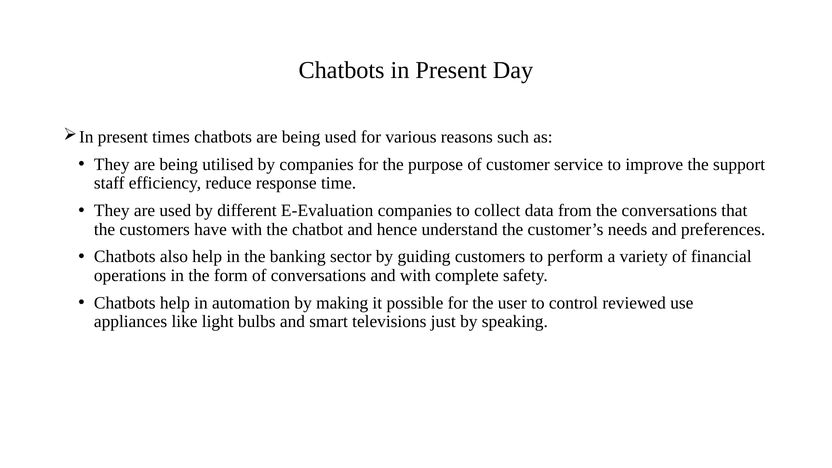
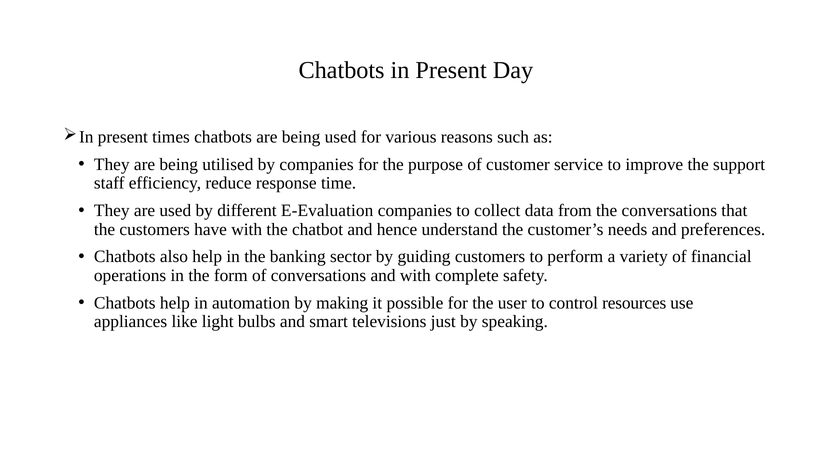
reviewed: reviewed -> resources (634, 303)
